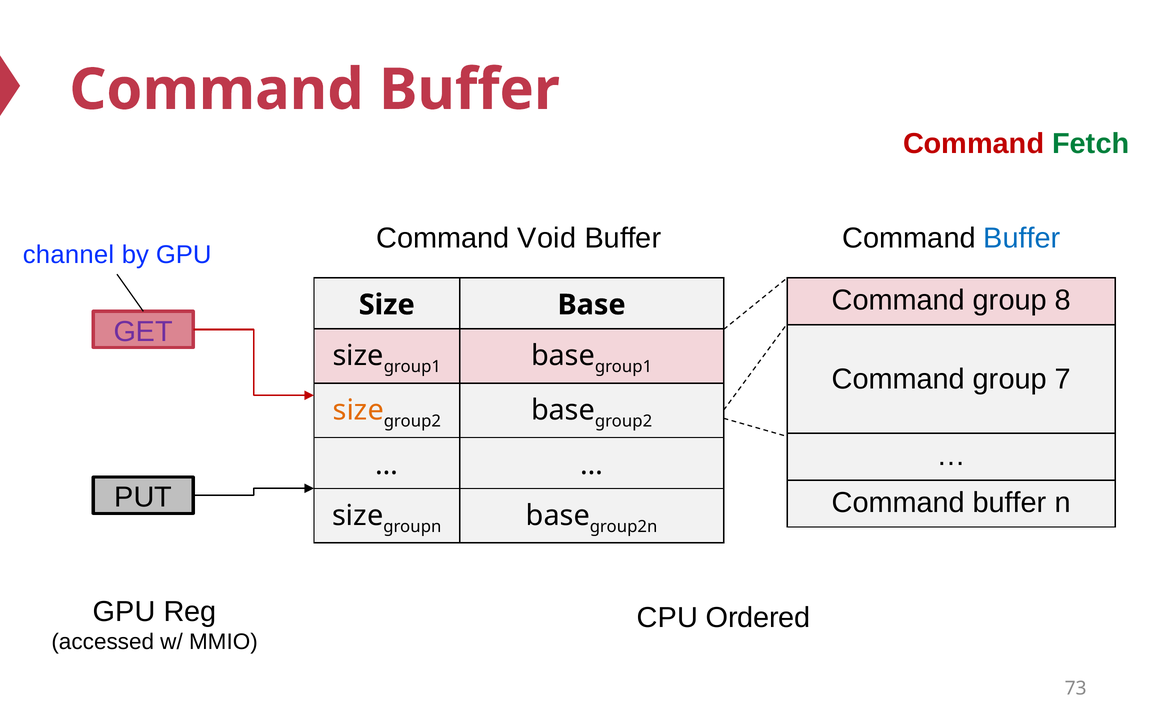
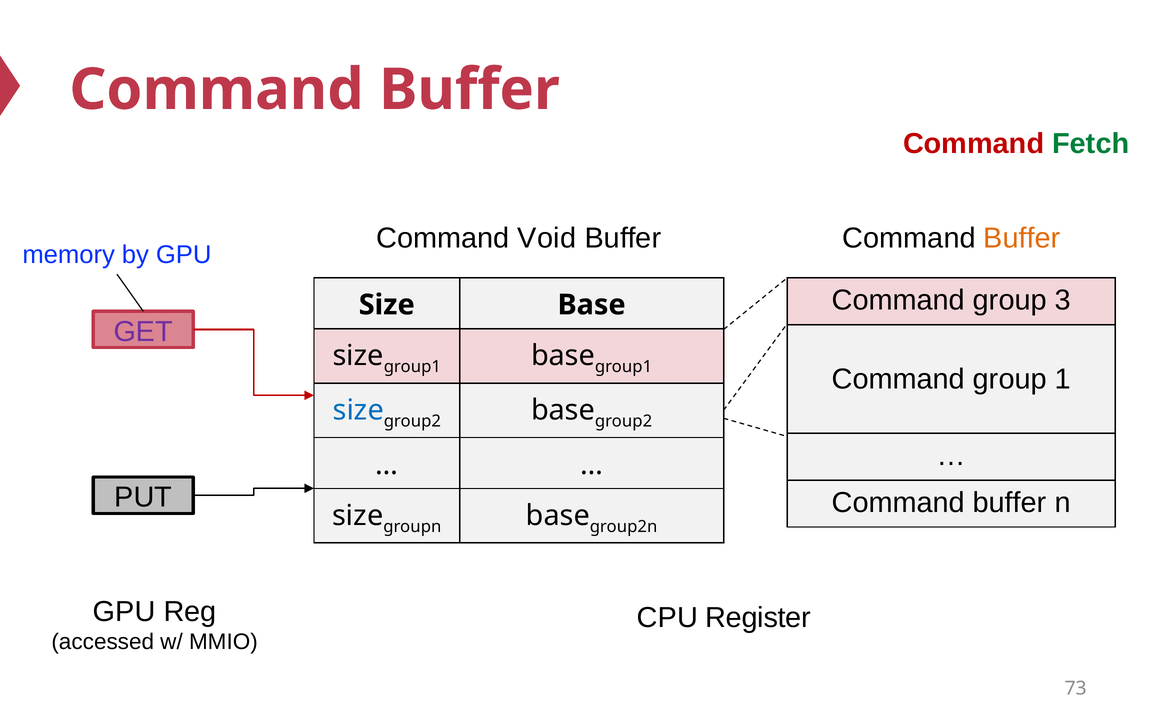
Buffer colour: blue -> orange (1022, 239)
channel: channel -> memory (69, 255)
8: 8 -> 3 (1063, 300)
7: 7 -> 1 (1063, 380)
size colour: orange -> blue (358, 410)
Ordered: Ordered -> Register (758, 618)
